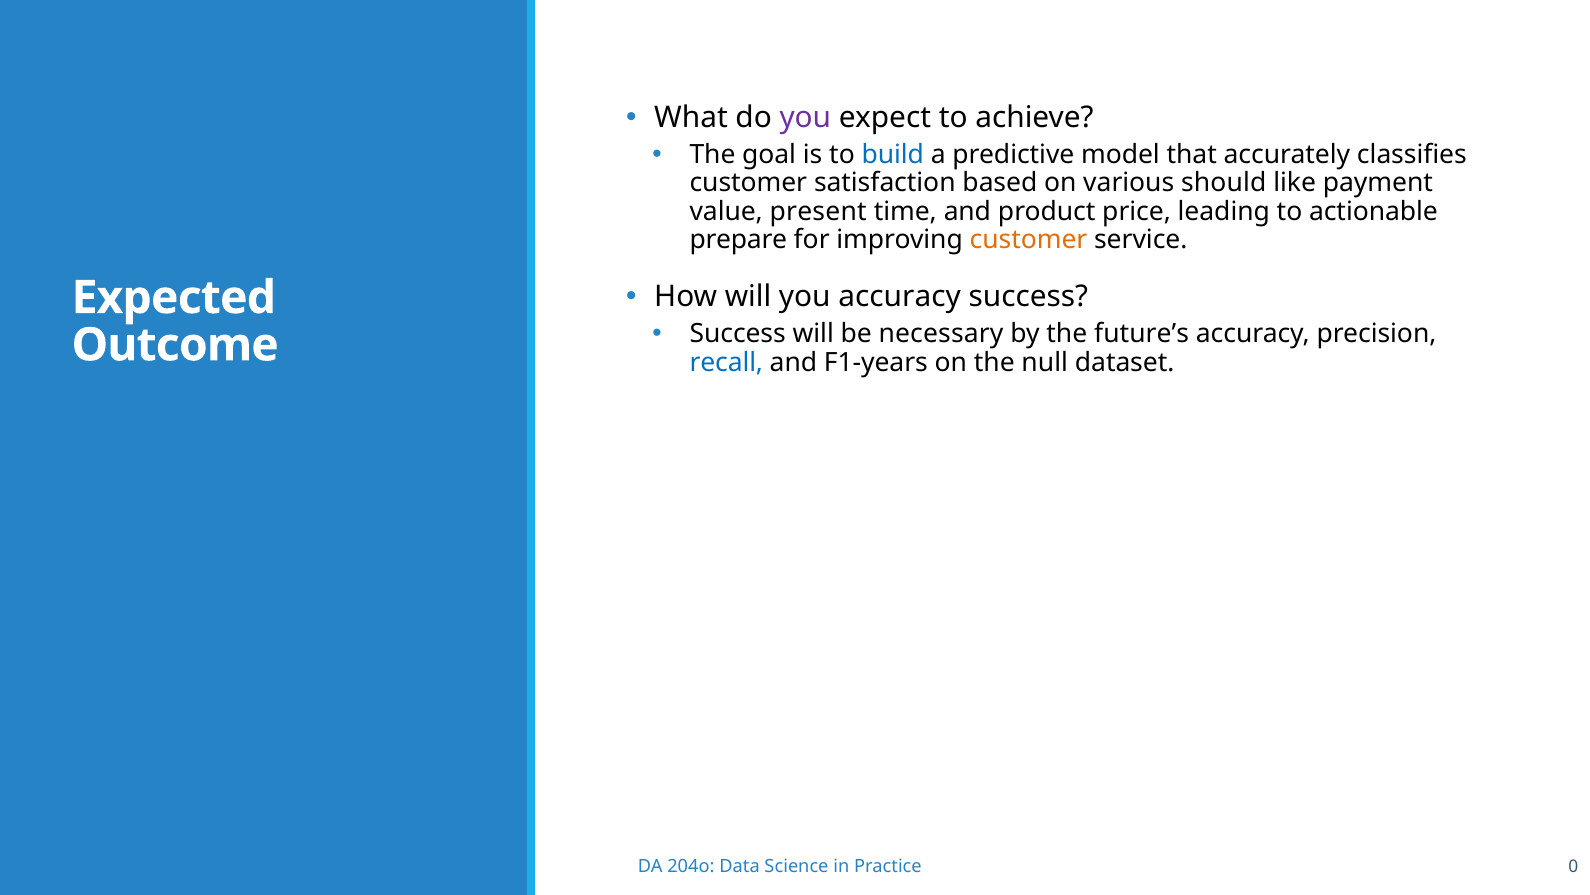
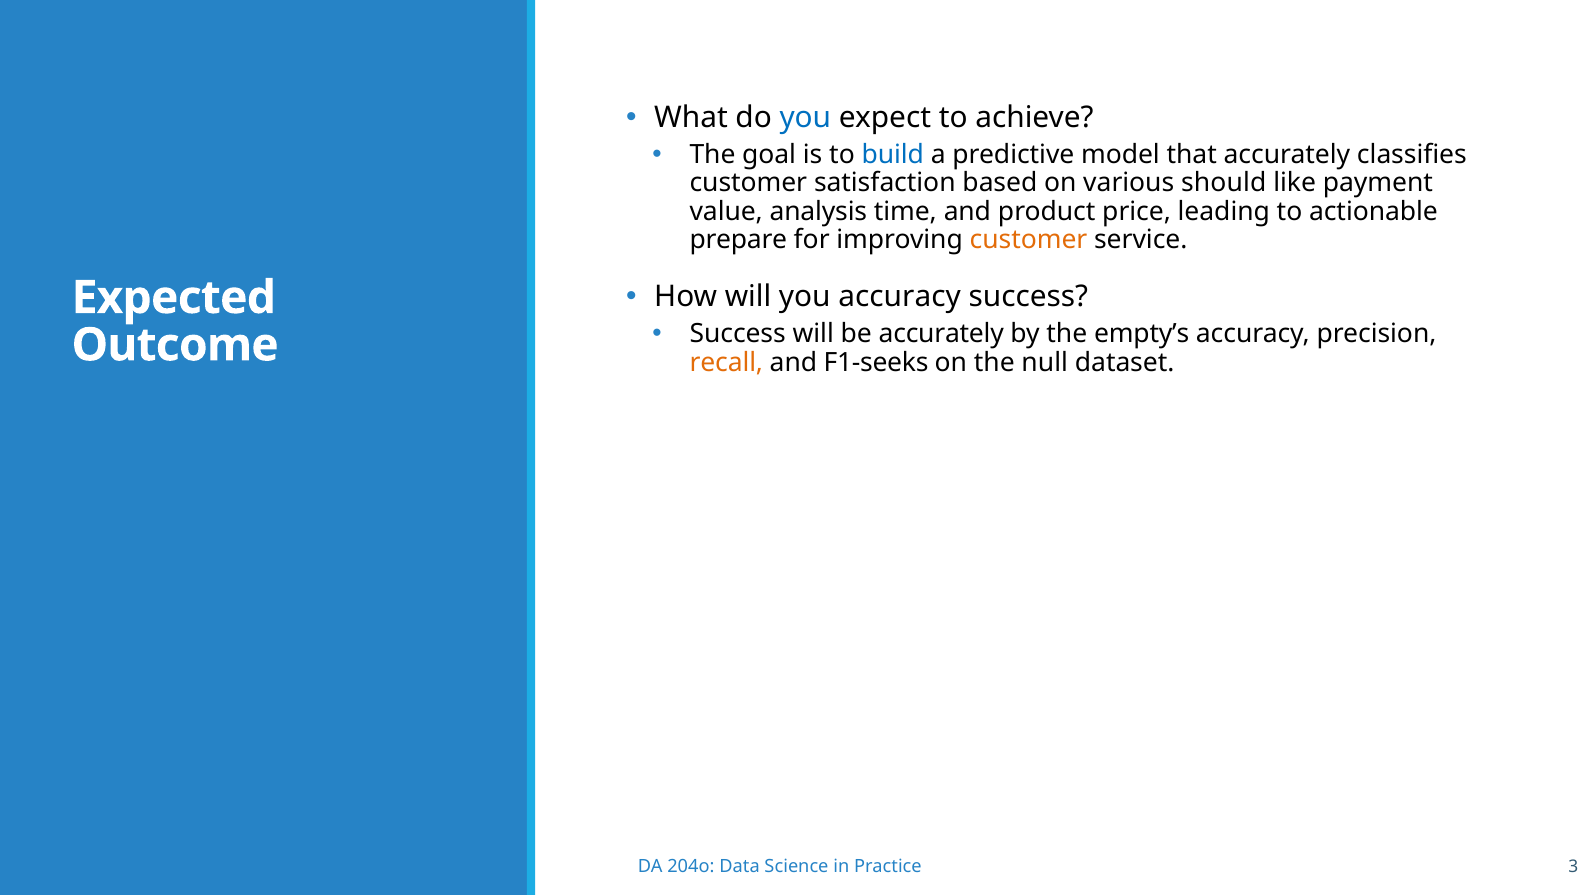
you colour: purple -> blue (805, 117)
present: present -> analysis (818, 211)
be necessary: necessary -> accurately (941, 334)
future’s: future’s -> empty’s (1142, 334)
recall colour: blue -> orange (726, 362)
F1-years: F1-years -> F1-seeks (876, 362)
0: 0 -> 3 (1573, 866)
